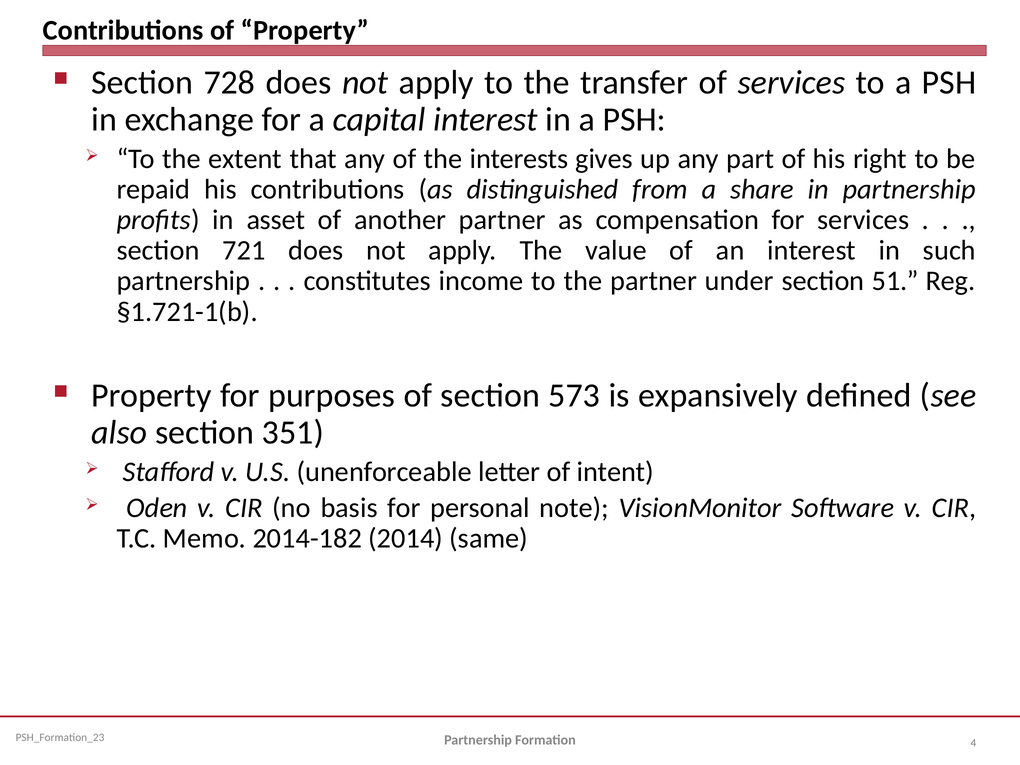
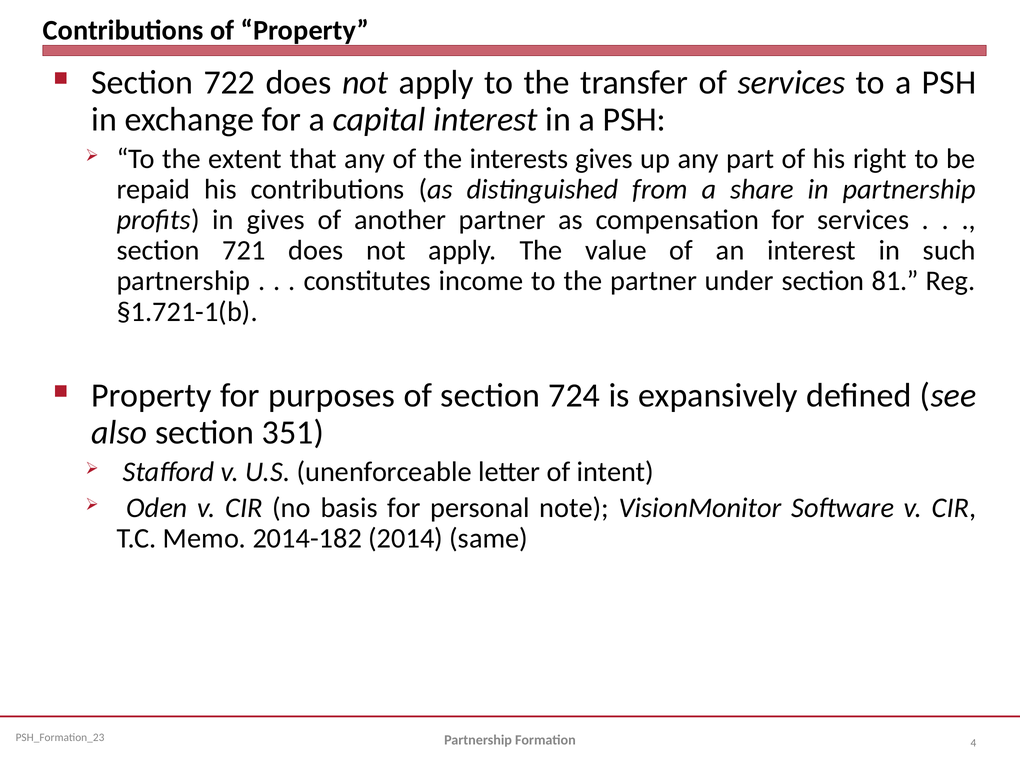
728: 728 -> 722 (229, 83)
in asset: asset -> gives (276, 220)
51: 51 -> 81 (895, 281)
573: 573 -> 724 (574, 396)
